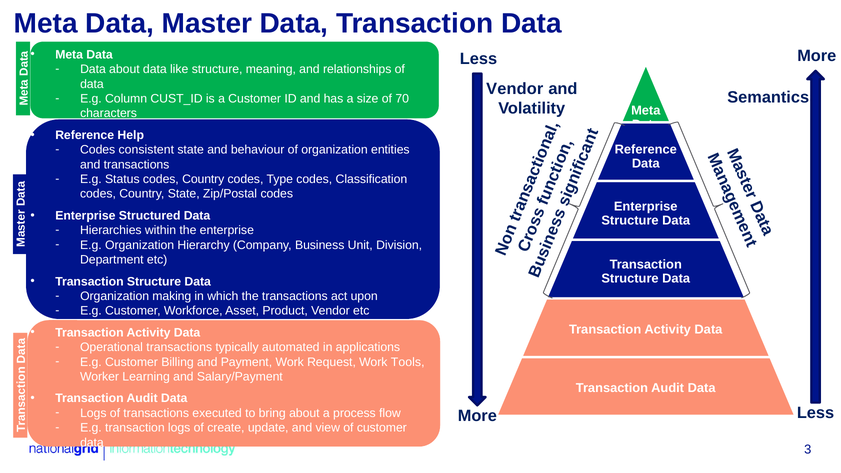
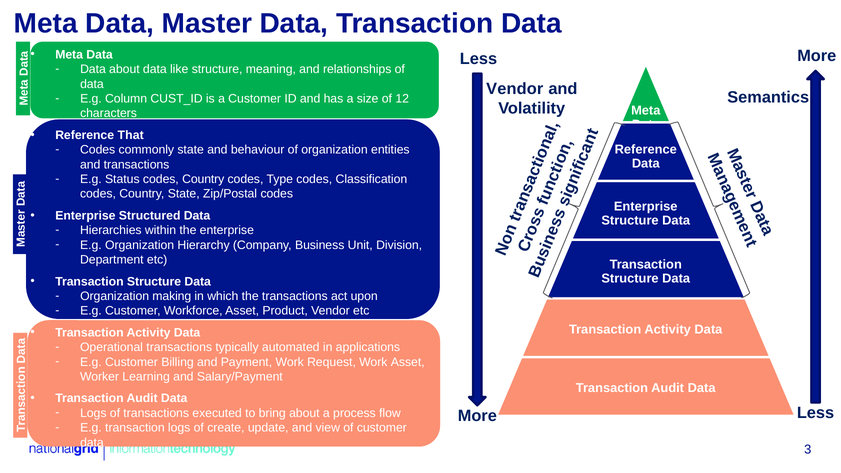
70: 70 -> 12 (402, 99)
Help: Help -> That (131, 135)
consistent: consistent -> commonly (146, 150)
Work Tools: Tools -> Asset (408, 362)
